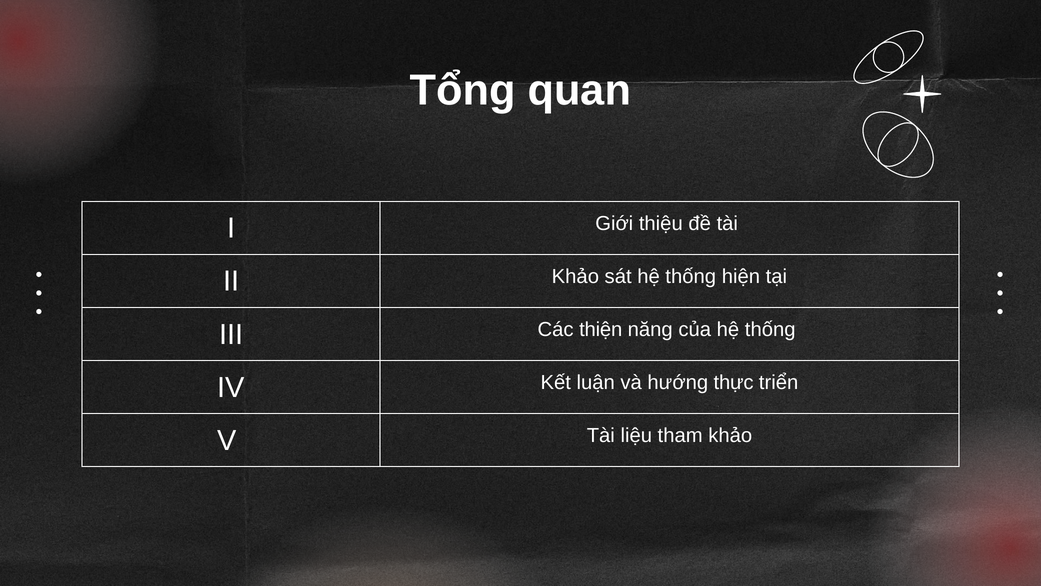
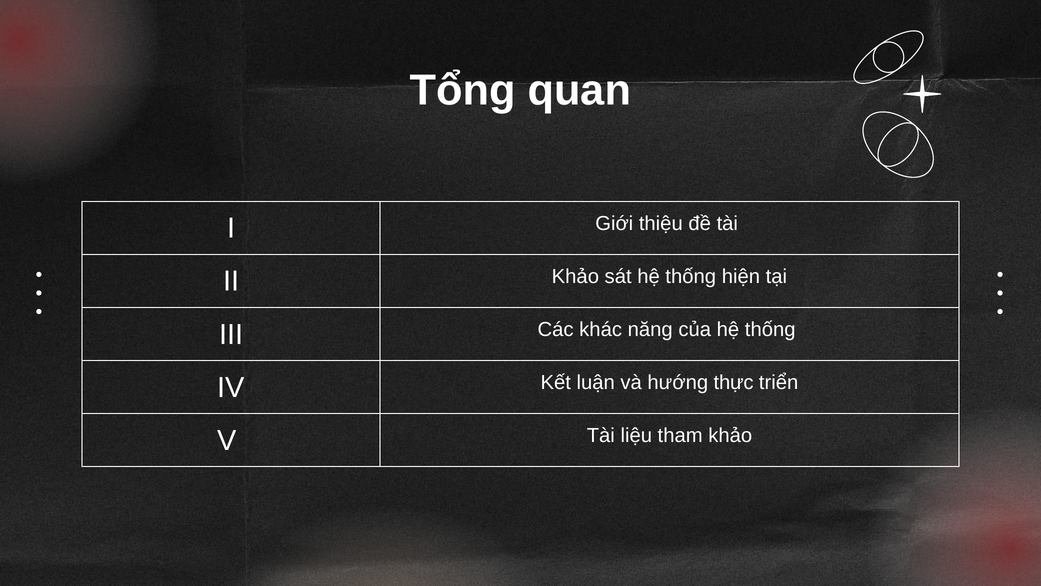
thiện: thiện -> khác (601, 329)
